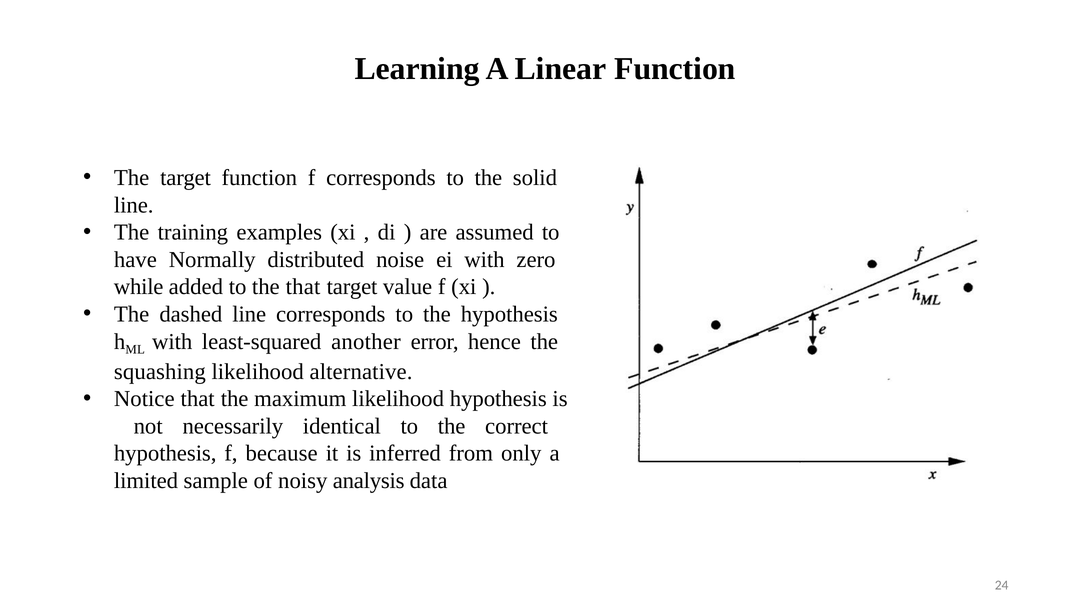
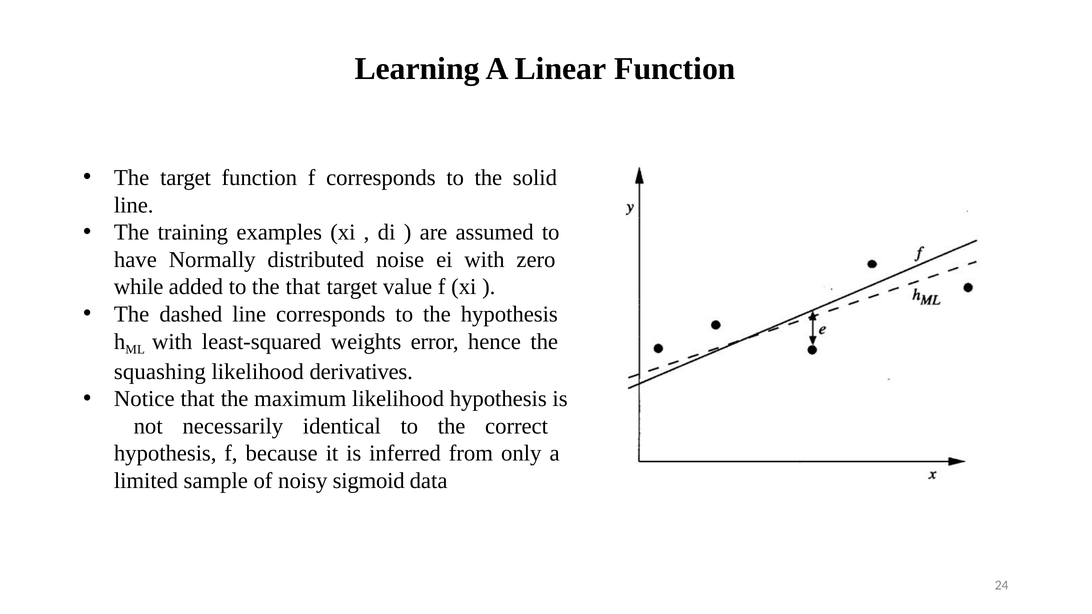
another: another -> weights (366, 342)
alternative: alternative -> derivatives (361, 372)
analysis: analysis -> sigmoid (369, 481)
